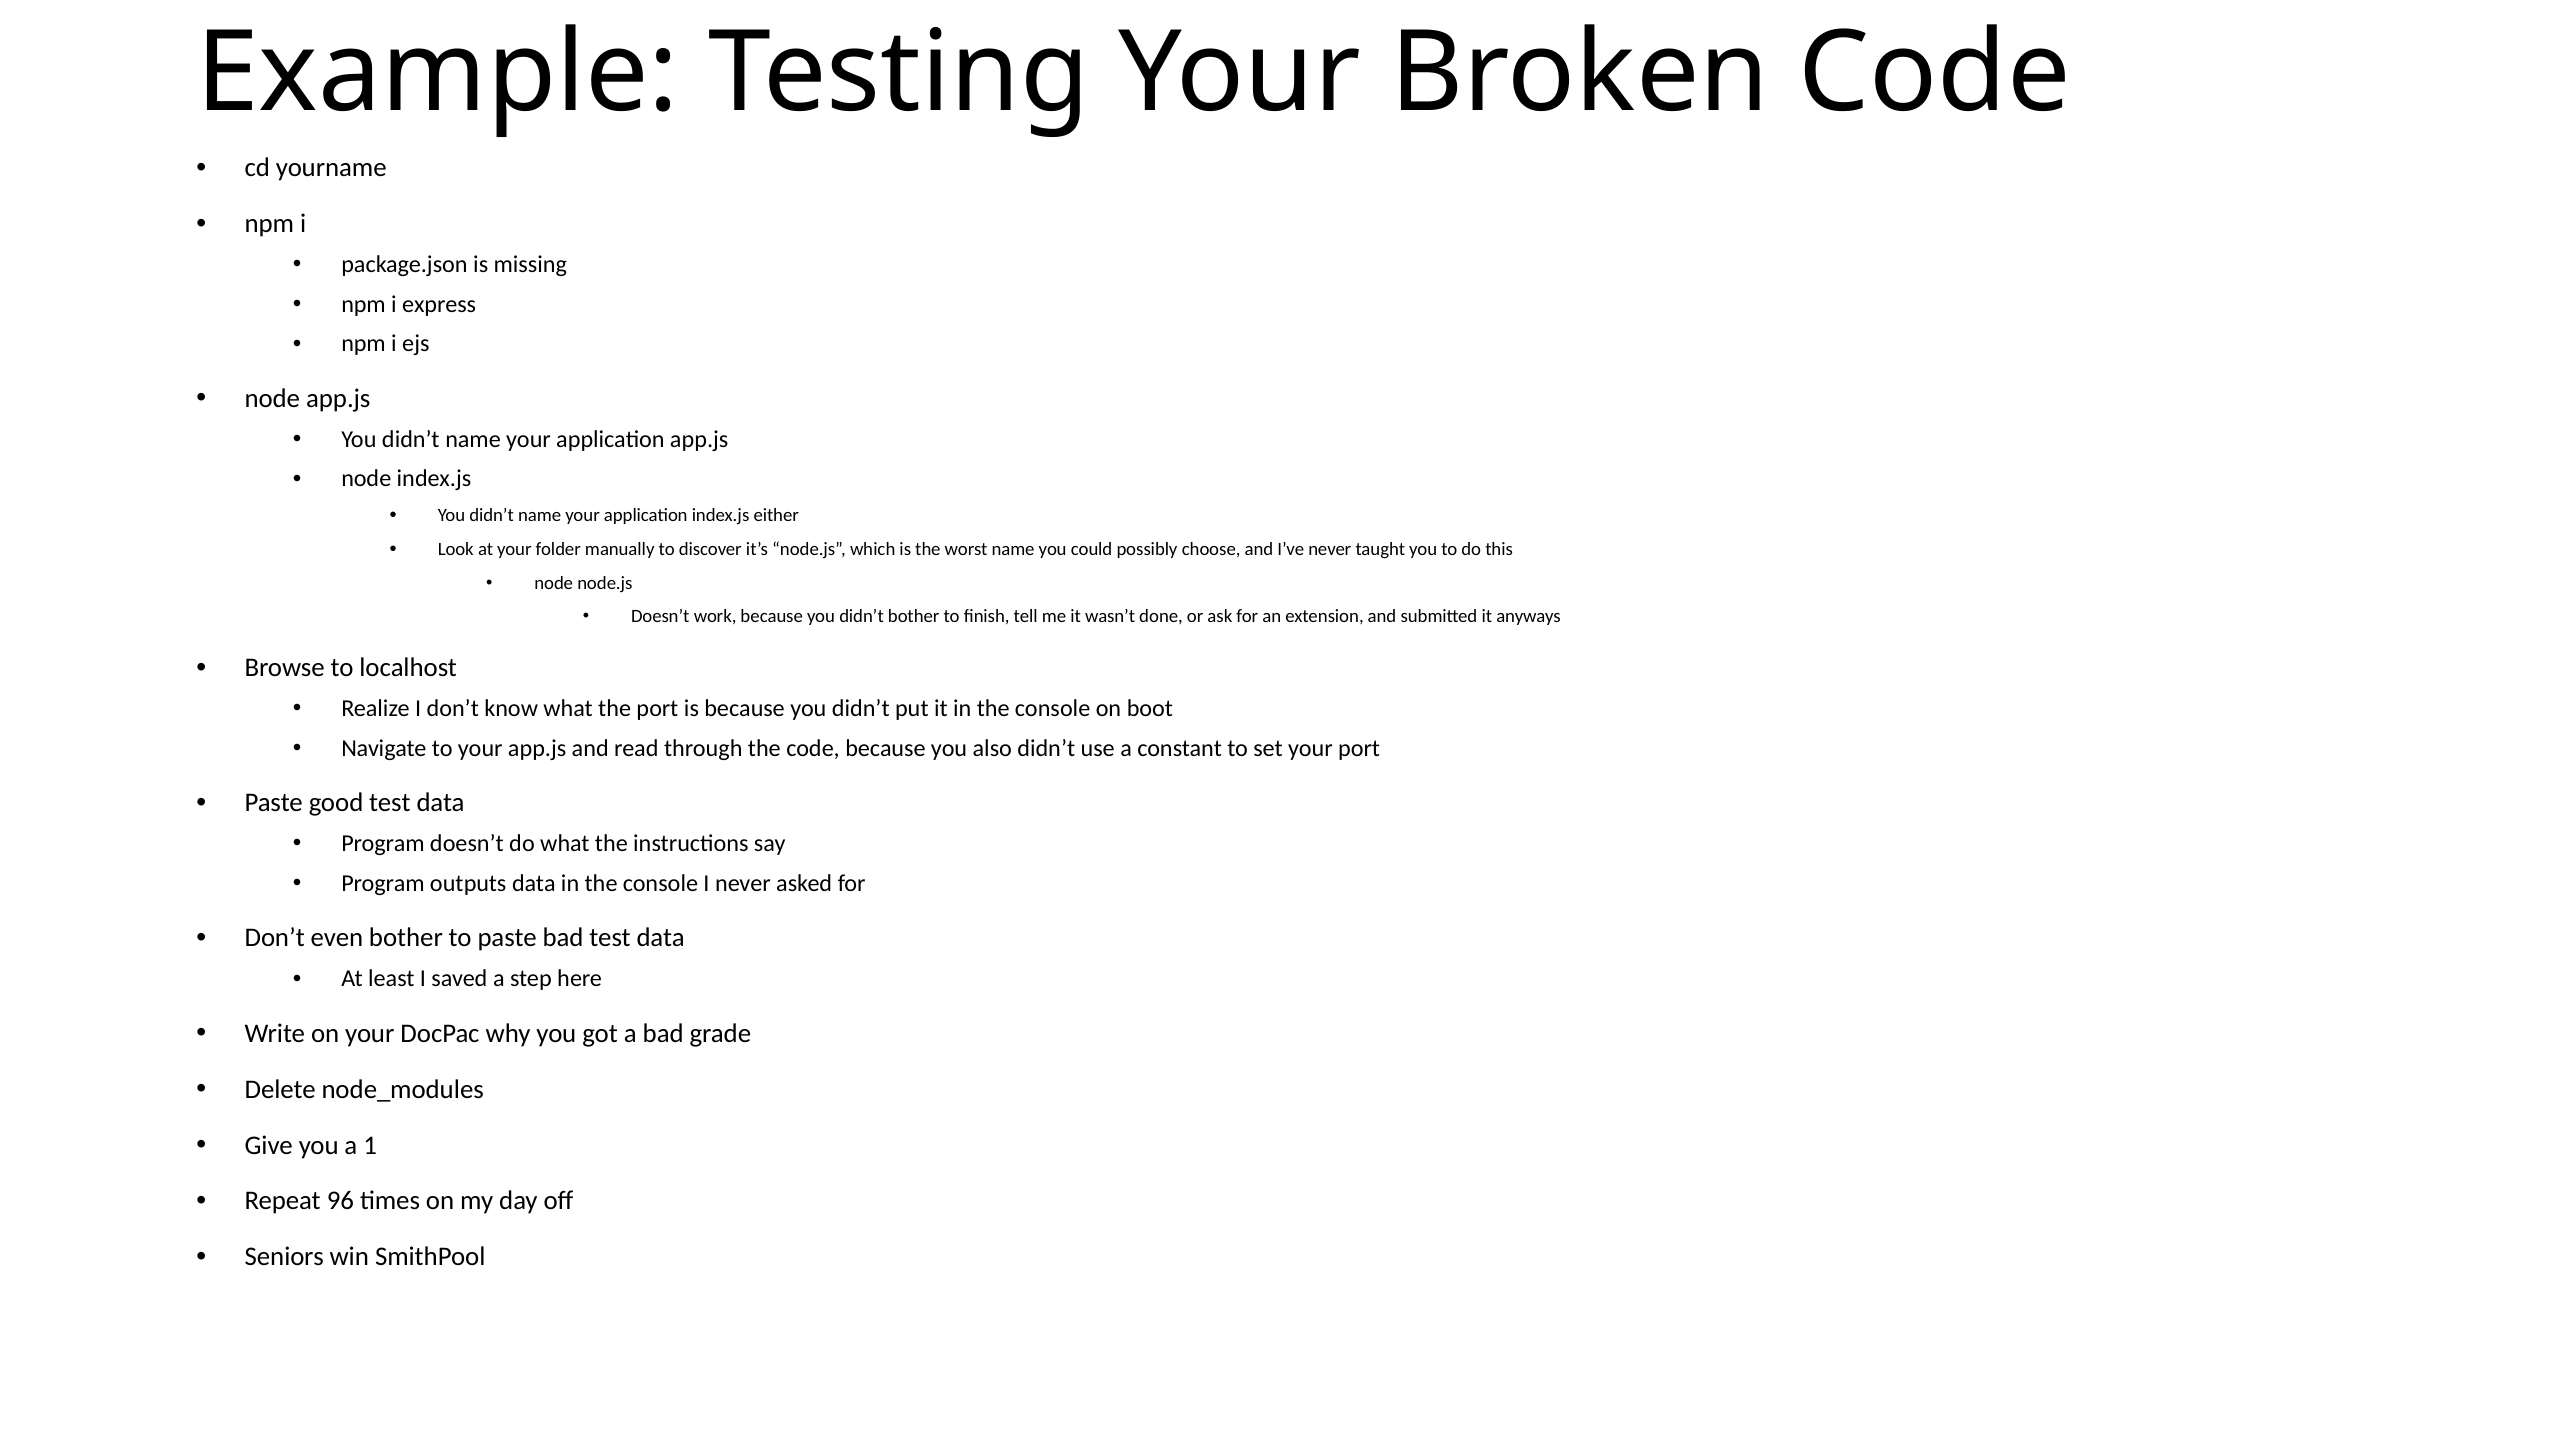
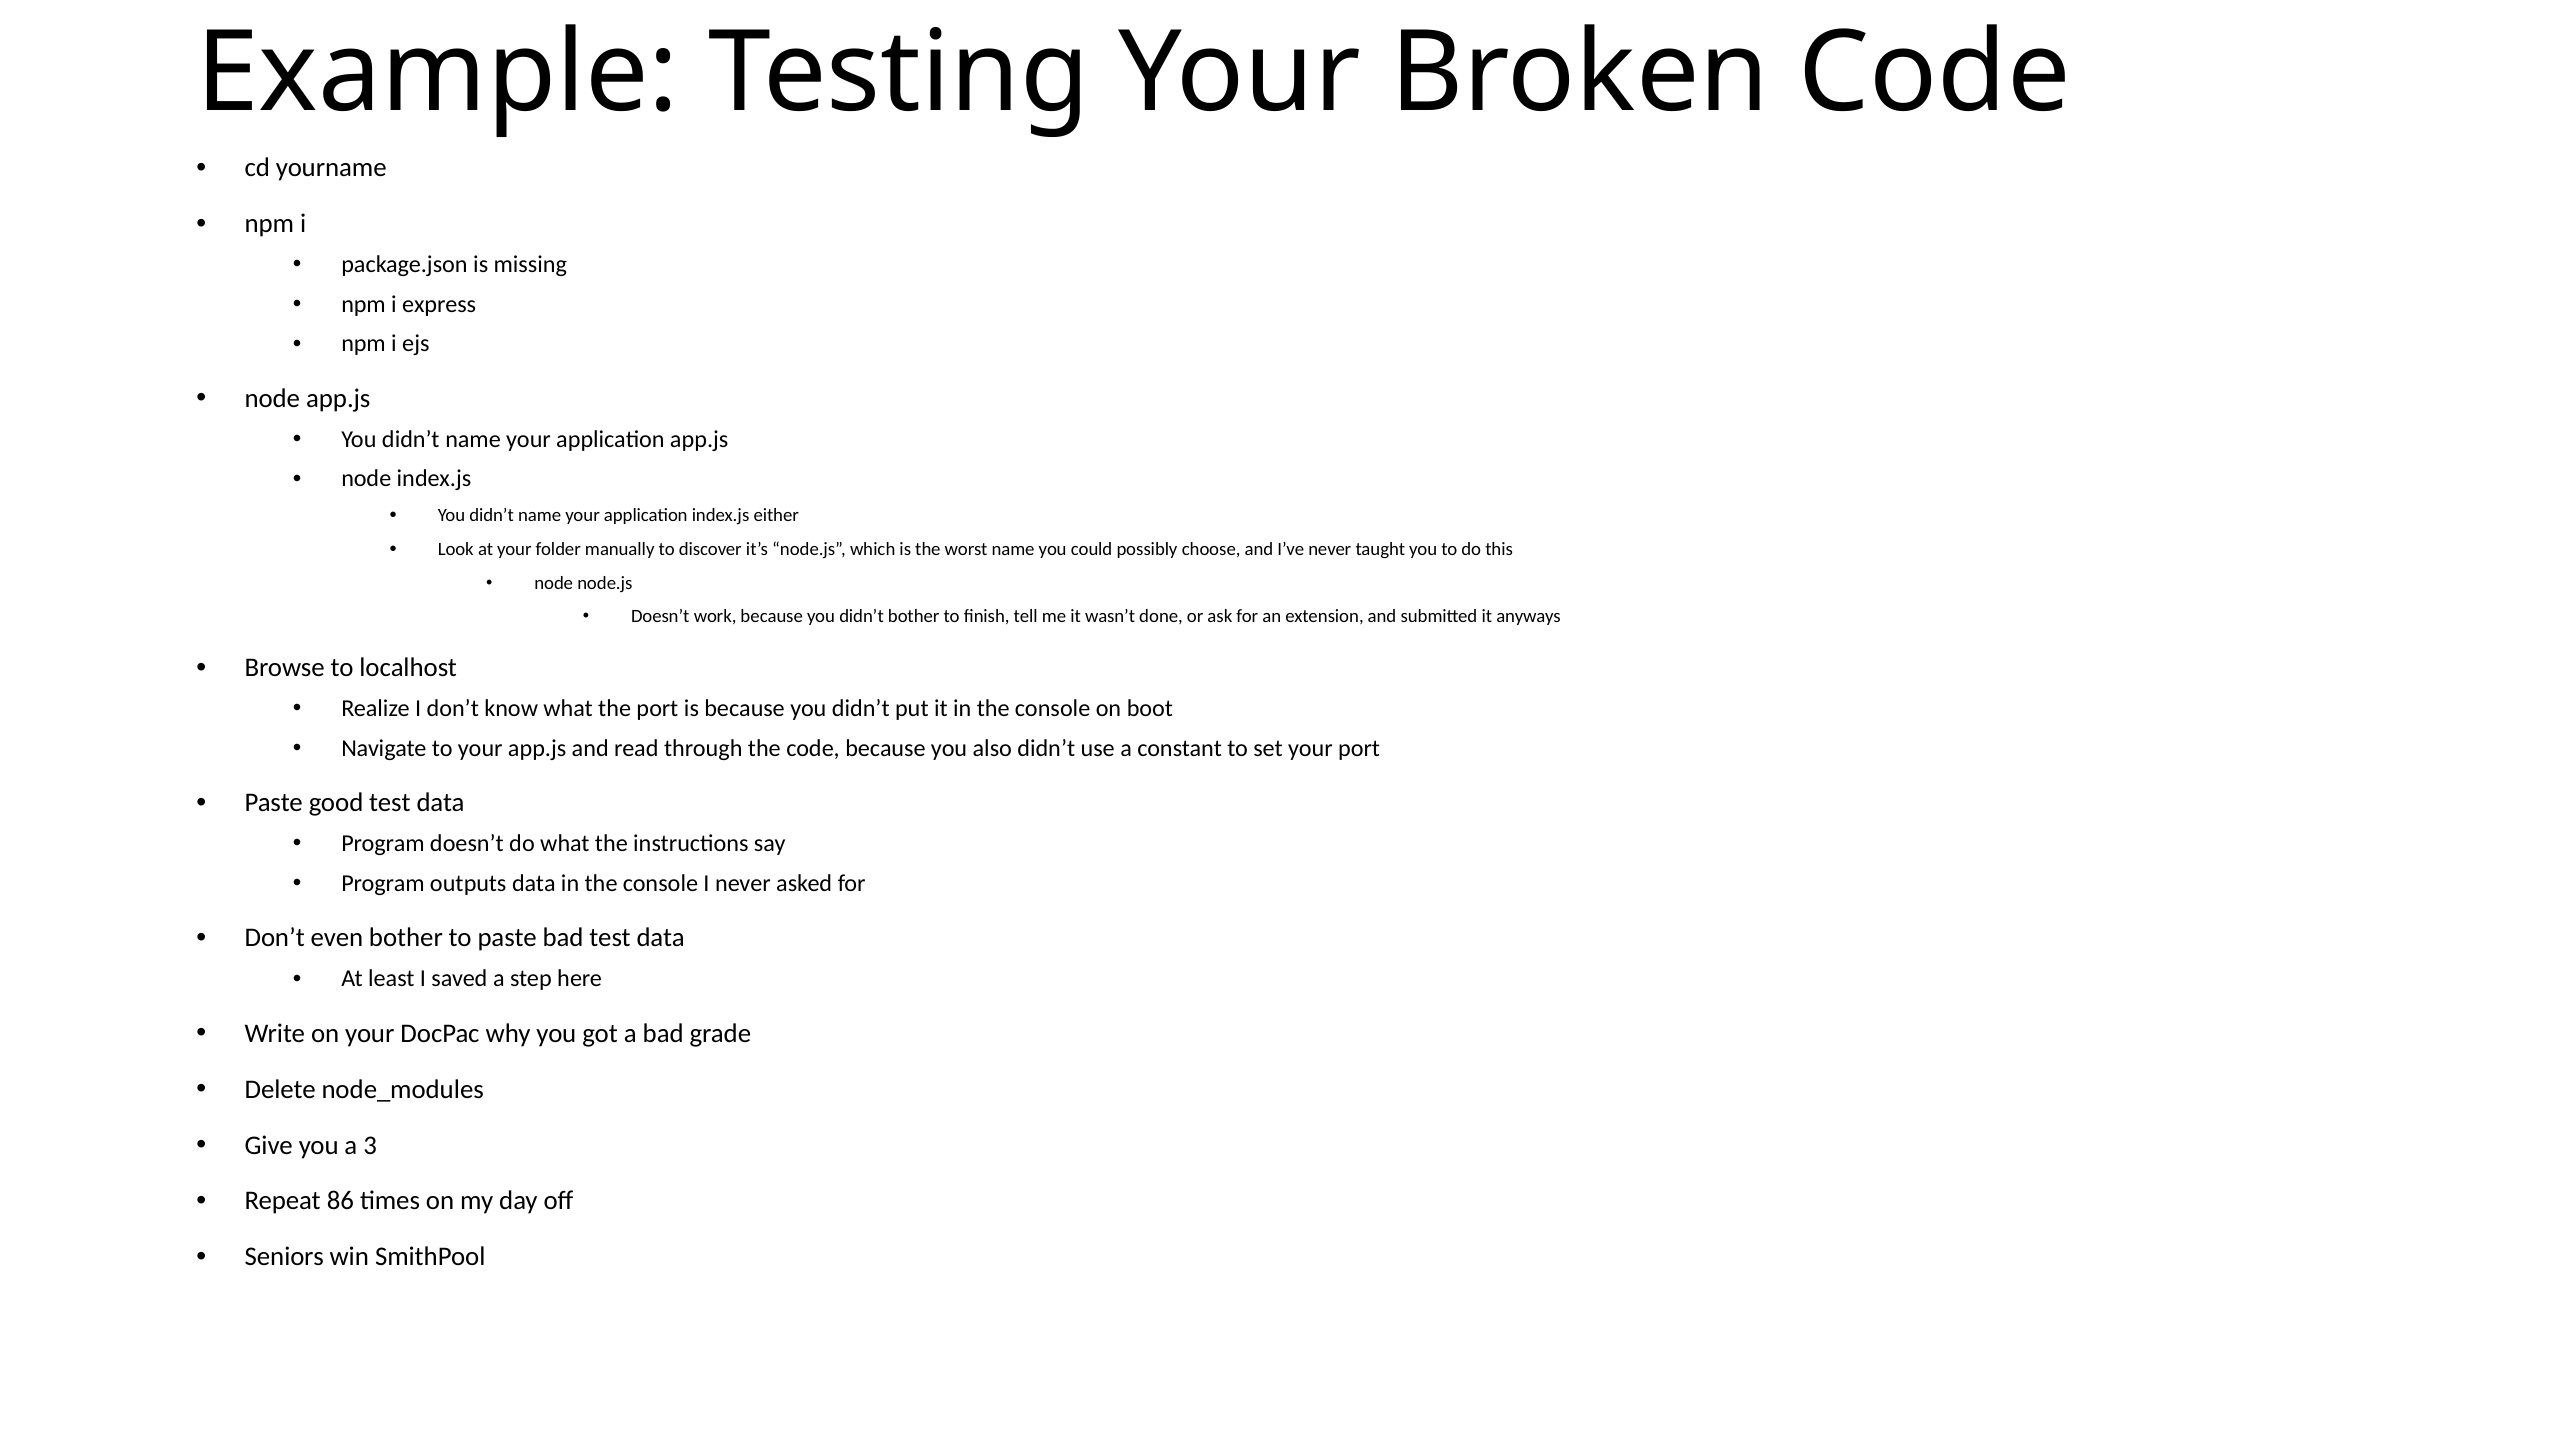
1: 1 -> 3 (370, 1145)
96: 96 -> 86 (340, 1201)
